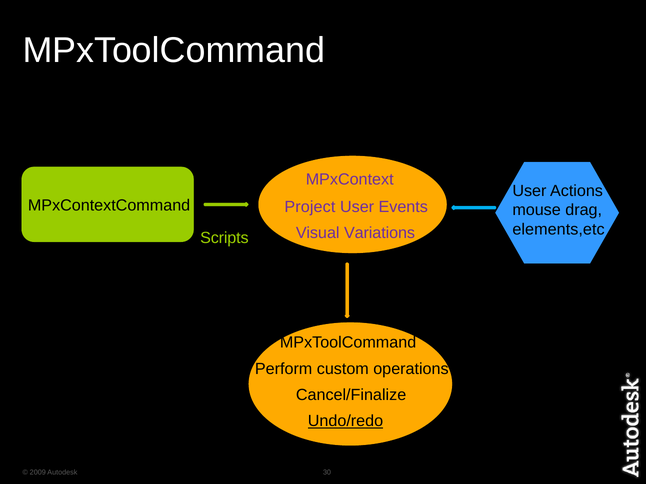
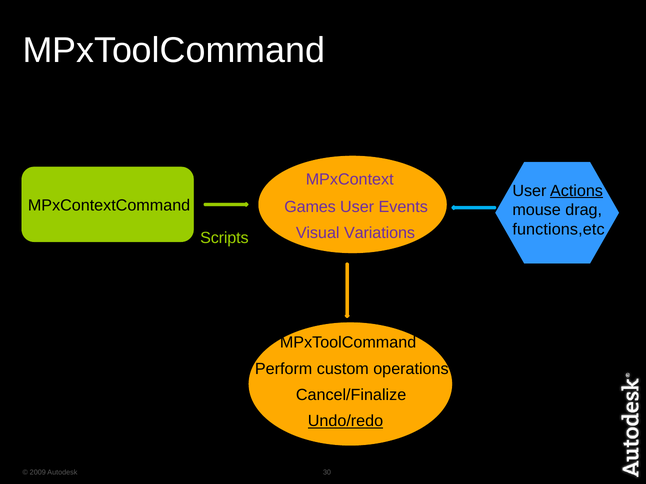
Actions underline: none -> present (576, 191)
Project: Project -> Games (310, 207)
elements,etc: elements,etc -> functions,etc (558, 230)
